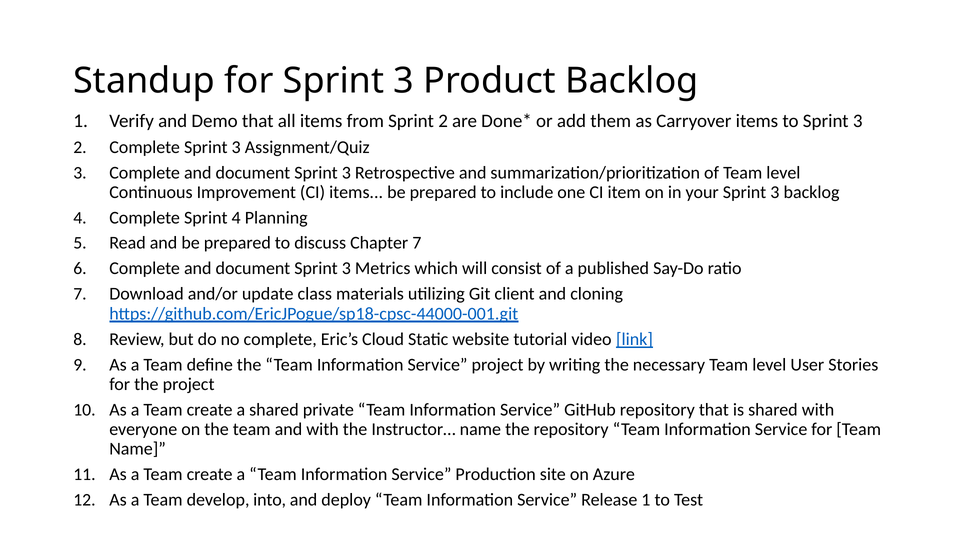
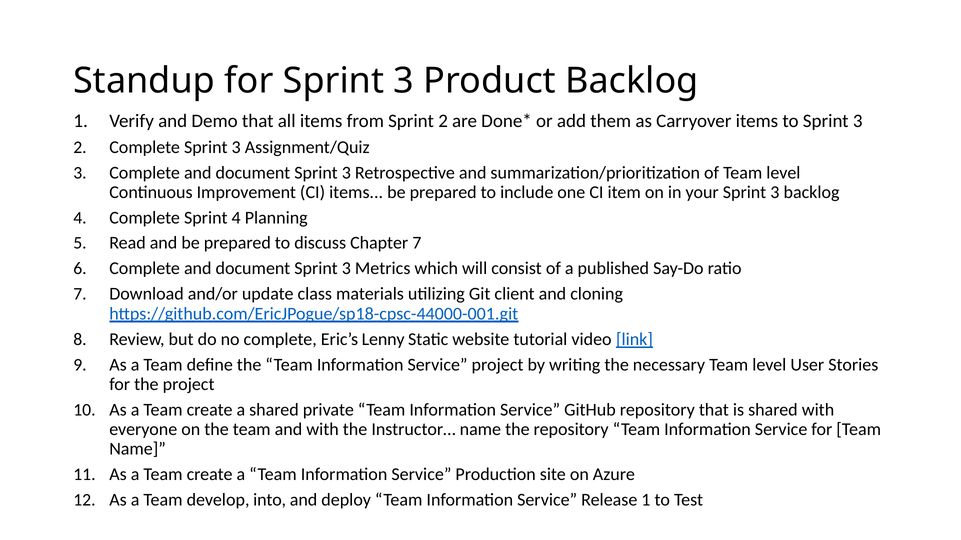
Cloud: Cloud -> Lenny (383, 340)
